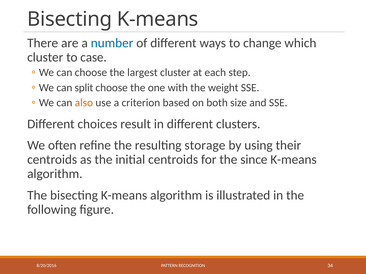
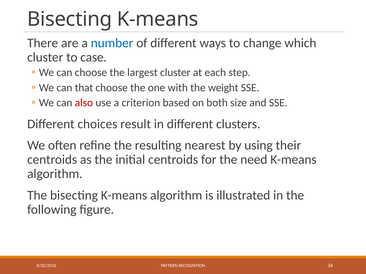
split: split -> that (84, 88)
also colour: orange -> red (84, 103)
storage: storage -> nearest (205, 146)
since: since -> need (254, 160)
